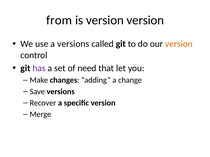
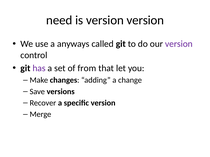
from: from -> need (59, 20)
a versions: versions -> anyways (73, 44)
version colour: orange -> purple (179, 44)
need: need -> from (87, 68)
